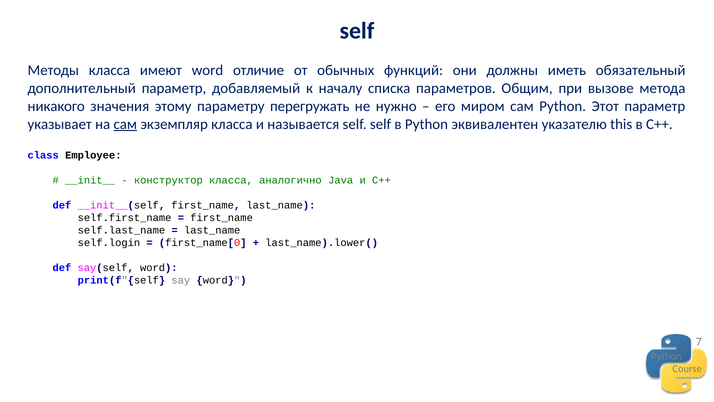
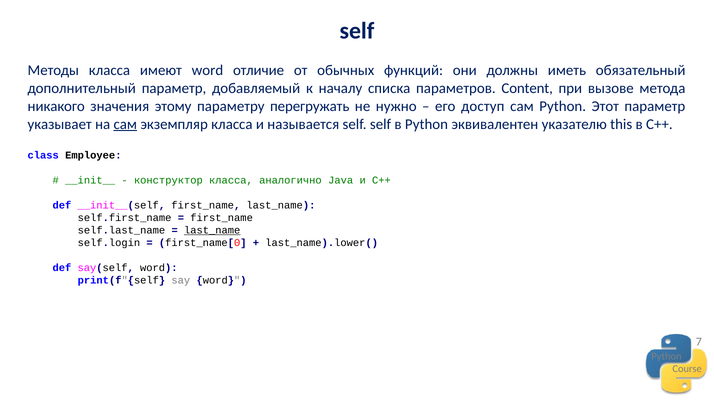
Общим: Общим -> Content (527, 88)
миром: миром -> доступ (483, 106)
last_name underline: none -> present (212, 230)
